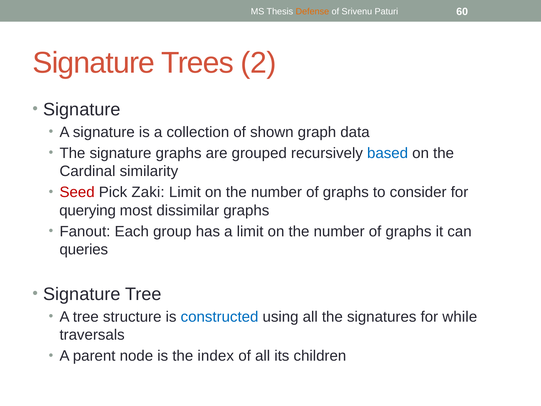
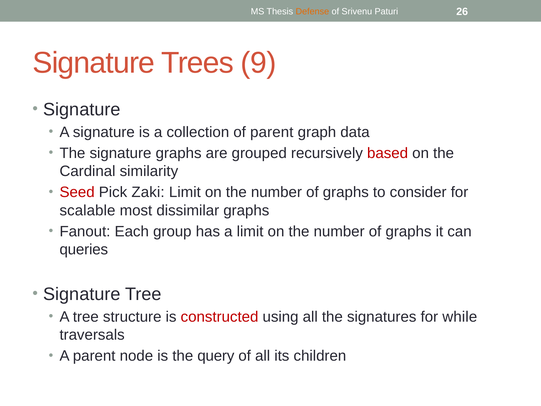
60: 60 -> 26 (462, 12)
2: 2 -> 9 (259, 63)
of shown: shown -> parent (272, 132)
based colour: blue -> red (388, 153)
querying: querying -> scalable (87, 210)
constructed colour: blue -> red (220, 317)
index: index -> query (216, 356)
